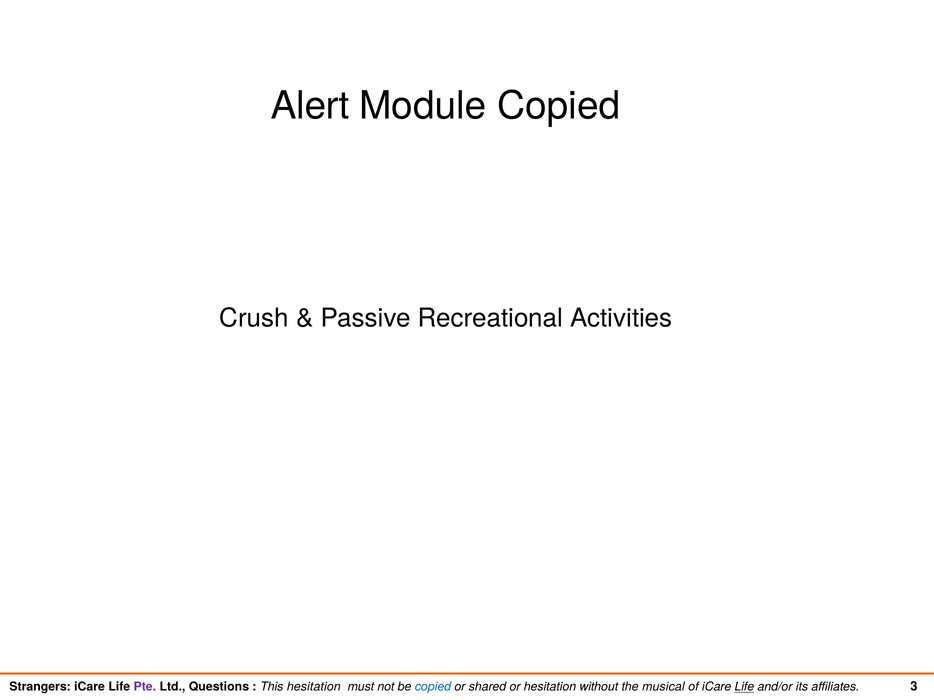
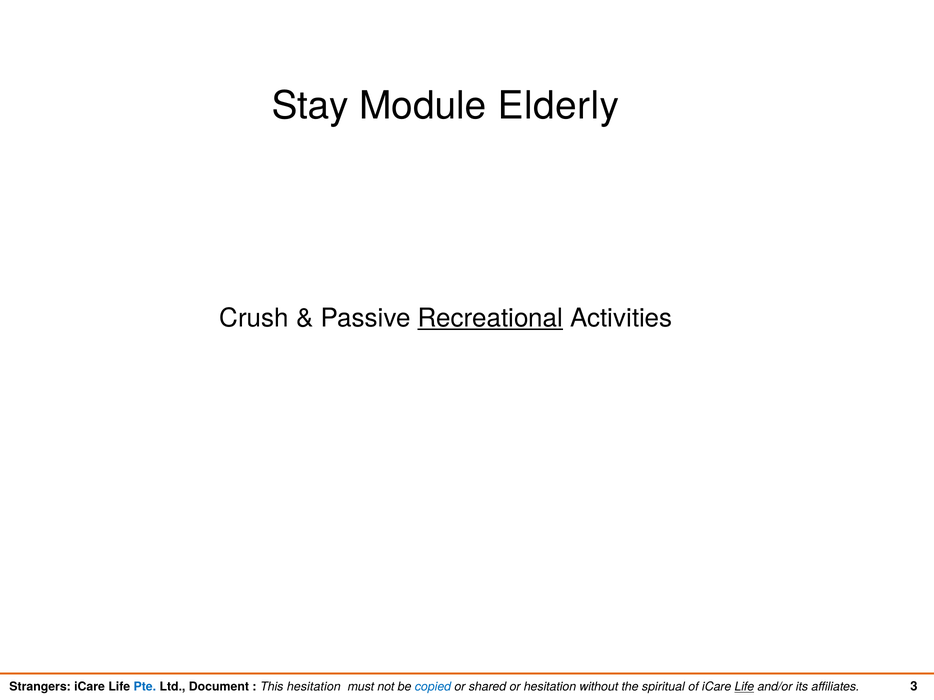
Alert: Alert -> Stay (310, 106)
Module Copied: Copied -> Elderly (559, 106)
Recreational underline: none -> present (490, 318)
Pte colour: purple -> blue (145, 687)
Questions: Questions -> Document (219, 687)
musical: musical -> spiritual (663, 687)
